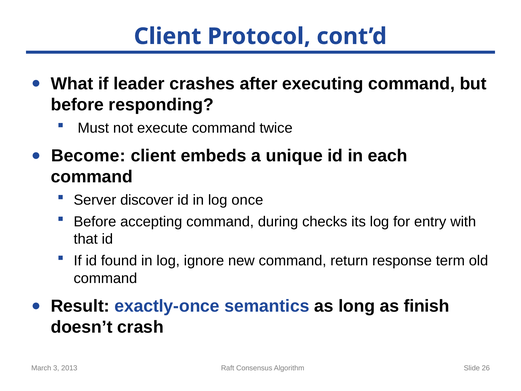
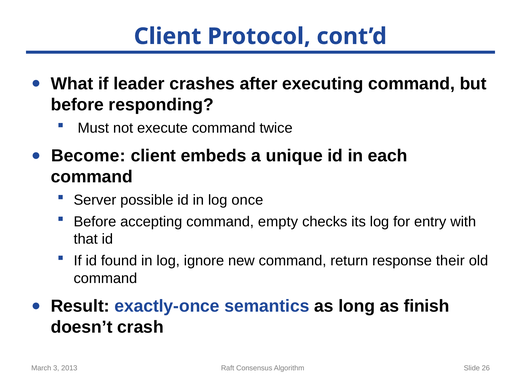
discover: discover -> possible (147, 200)
during: during -> empty (278, 222)
term: term -> their (450, 261)
